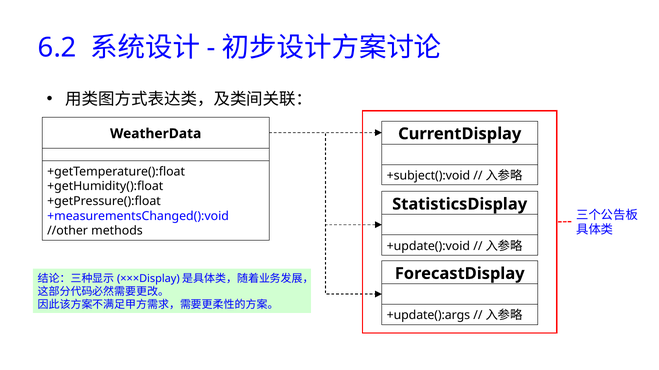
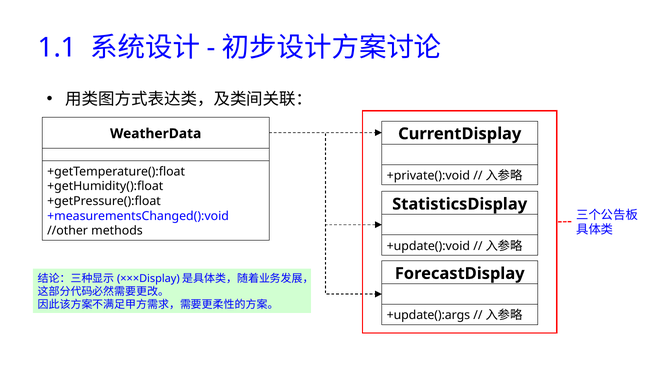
6.2: 6.2 -> 1.1 (57, 48)
+subject():void: +subject():void -> +private():void (428, 176)
